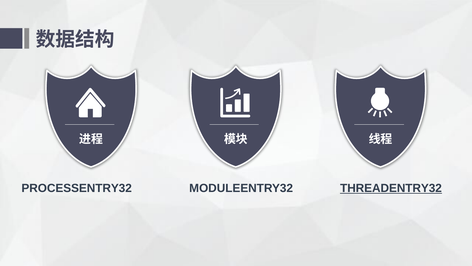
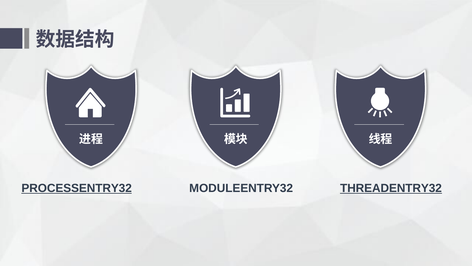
PROCESSENTRY32 underline: none -> present (77, 188)
